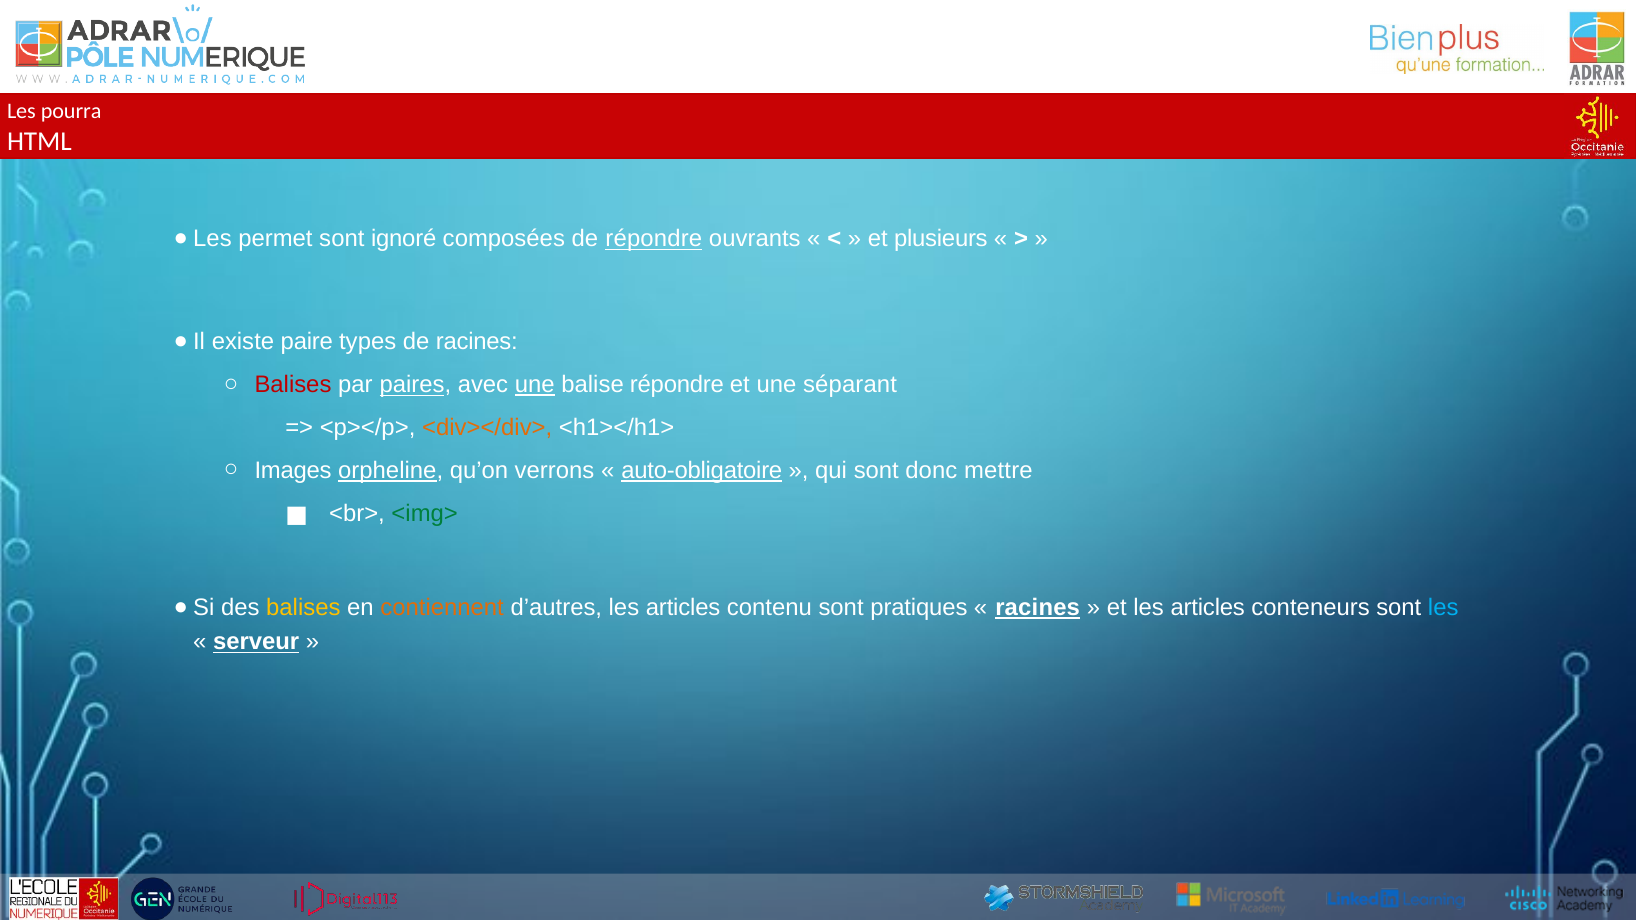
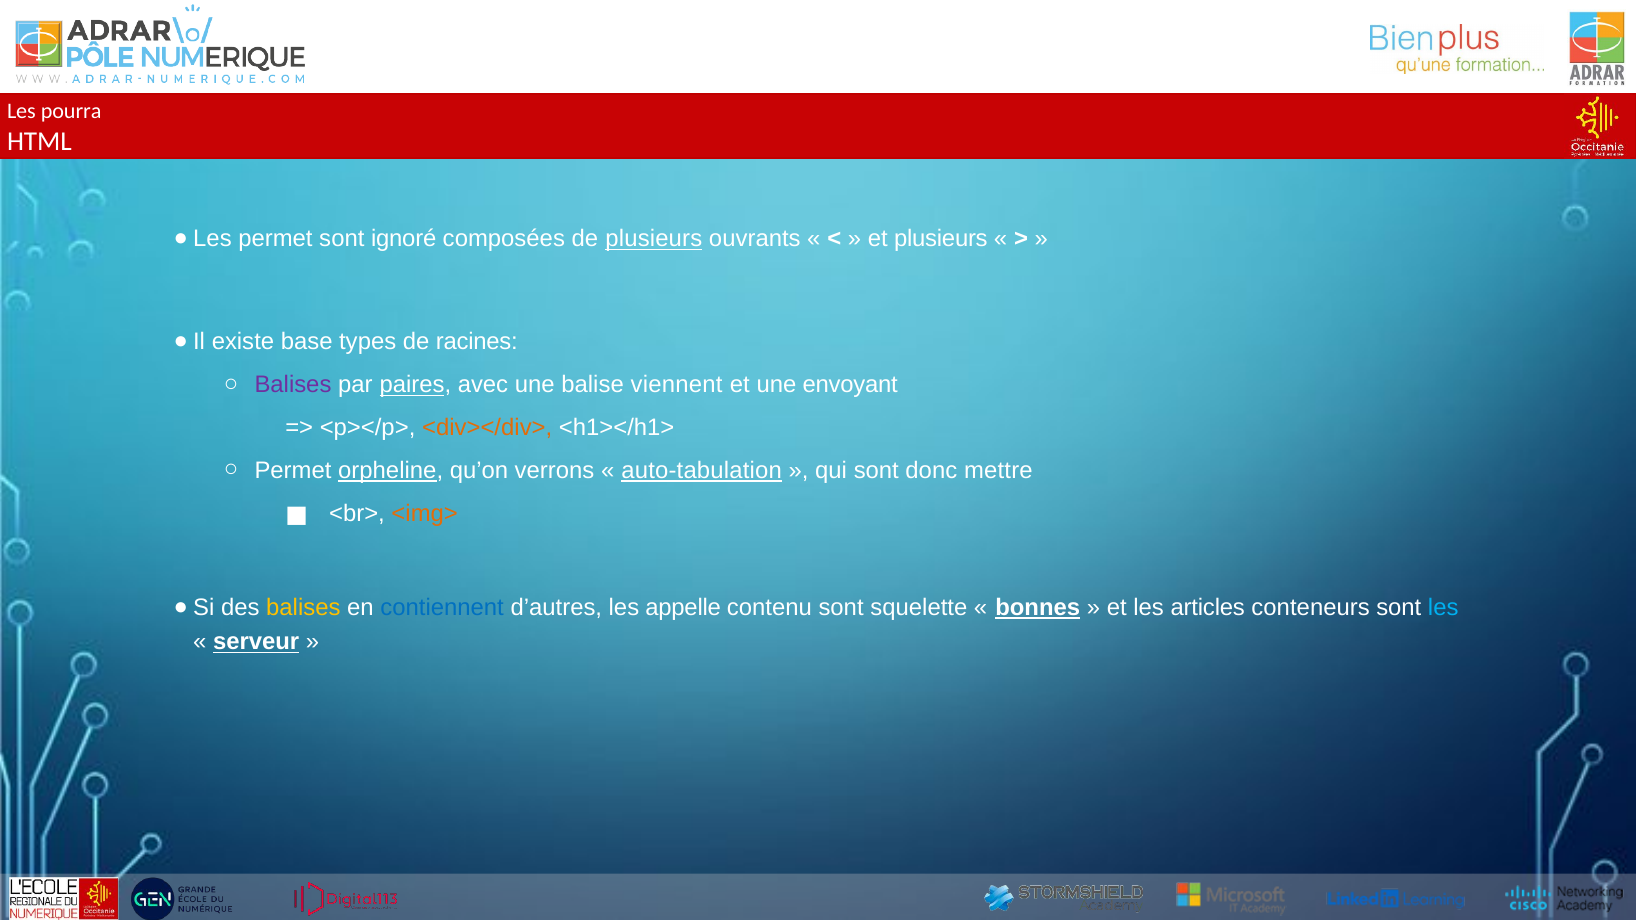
de répondre: répondre -> plusieurs (654, 239)
paire: paire -> base (307, 342)
Balises colour: red -> purple (293, 385)
une underline: present -> none (535, 385)
balise répondre: répondre -> viennent (677, 385)
séparant: séparant -> envoyant (850, 385)
Images: Images -> Permet (293, 471)
auto-obligatoire: auto-obligatoire -> auto-tabulation (702, 471)
<img> colour: green -> orange (425, 513)
contiennent colour: orange -> blue (442, 608)
d’autres les articles: articles -> appelle (683, 608)
pratiques: pratiques -> squelette (919, 608)
racines: racines -> bonnes (1038, 608)
